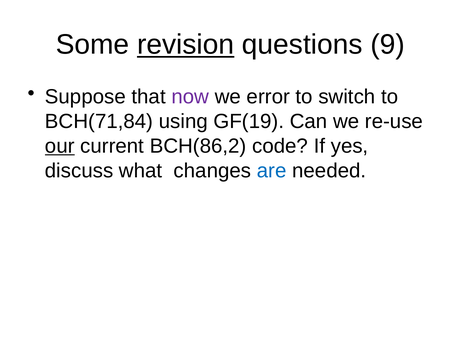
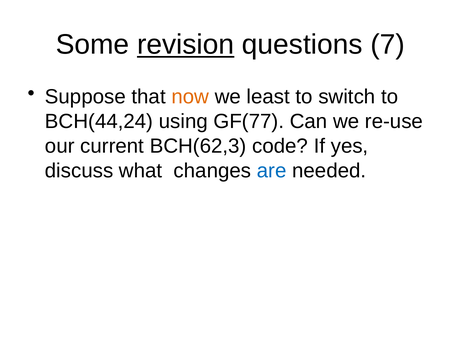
9: 9 -> 7 (388, 45)
now colour: purple -> orange (190, 97)
error: error -> least (268, 97)
BCH(71,84: BCH(71,84 -> BCH(44,24 (99, 121)
GF(19: GF(19 -> GF(77 (249, 121)
our underline: present -> none (60, 146)
BCH(86,2: BCH(86,2 -> BCH(62,3 (198, 146)
